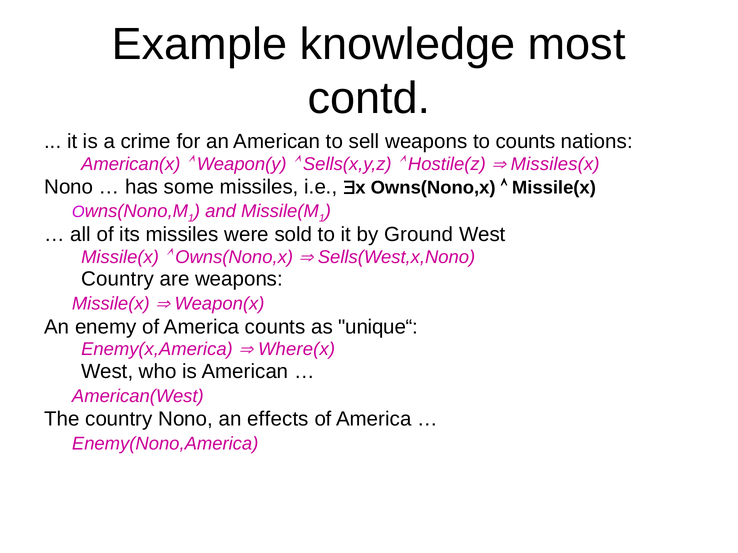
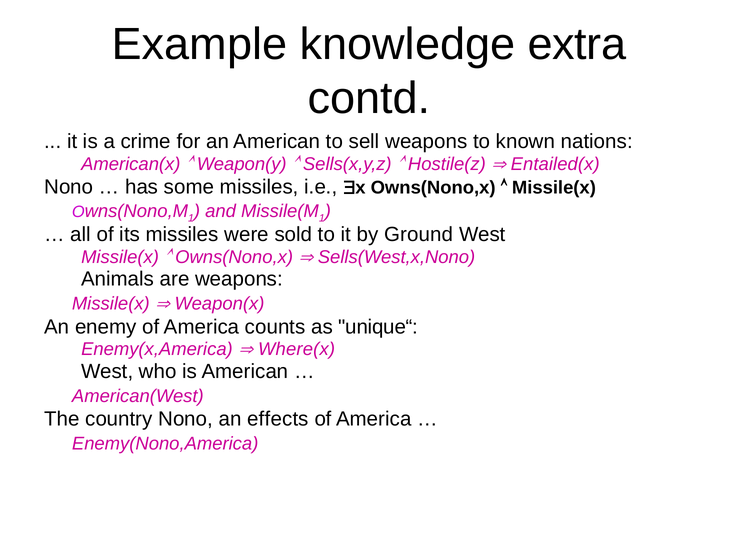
most: most -> extra (577, 44)
to counts: counts -> known (526, 142)
Missiles(x: Missiles(x -> Entailed(x (555, 164)
Country: Country -> Animals (118, 279)
